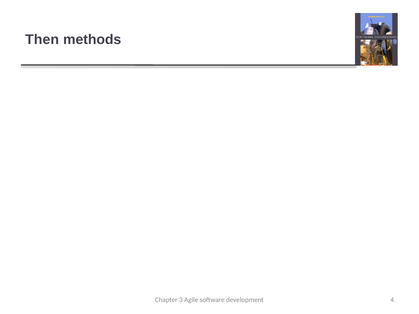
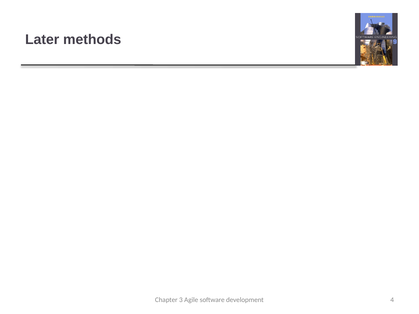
Then: Then -> Later (42, 40)
